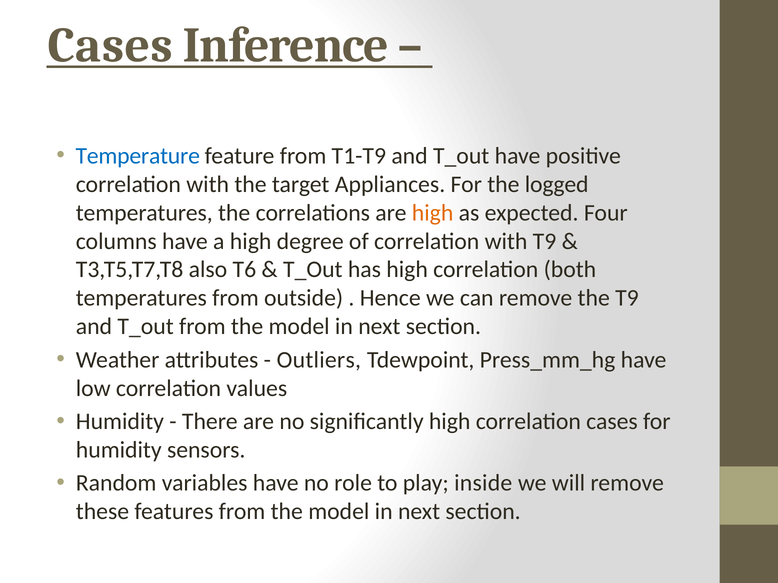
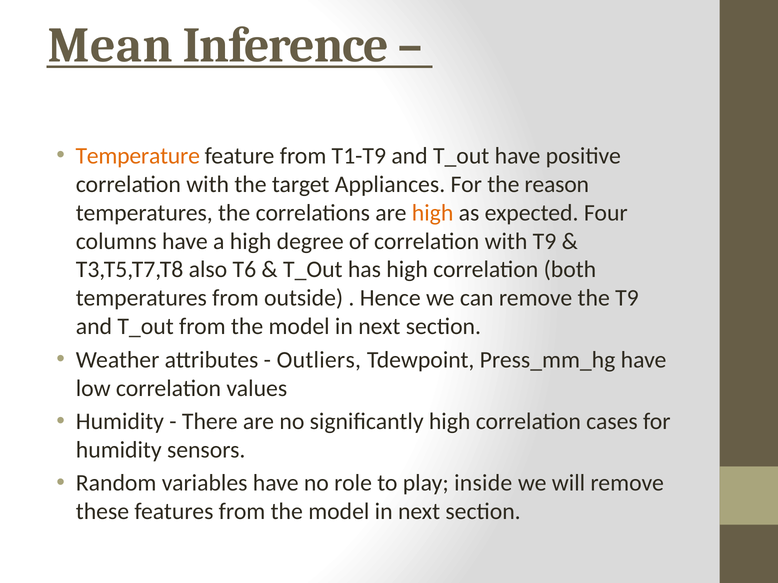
Cases: Cases -> Mean (110, 46)
Temperature colour: blue -> orange (138, 156)
logged: logged -> reason (557, 184)
